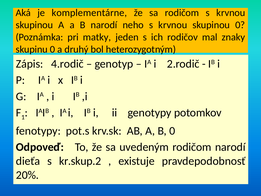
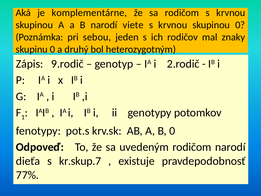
neho: neho -> viete (133, 25)
matky: matky -> sebou (97, 37)
4.rodič: 4.rodič -> 9.rodič (67, 64)
kr.skup.2: kr.skup.2 -> kr.skup.7 (80, 161)
20%: 20% -> 77% (27, 175)
